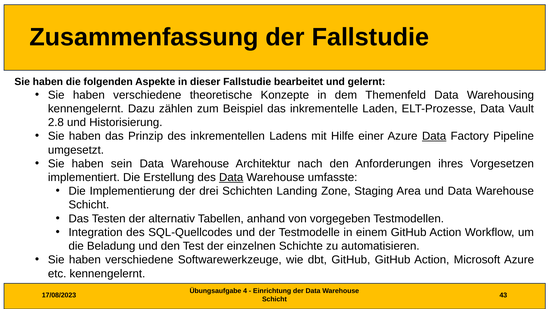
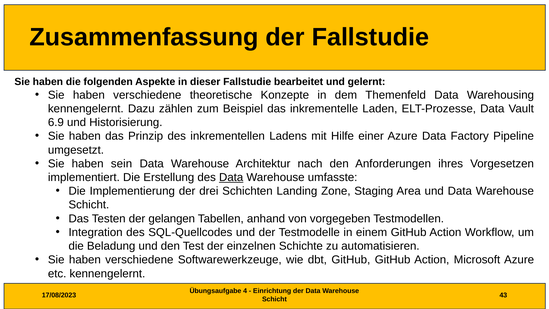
2.8: 2.8 -> 6.9 (56, 122)
Data underline: present -> none (434, 136)
alternativ: alternativ -> gelangen (172, 218)
